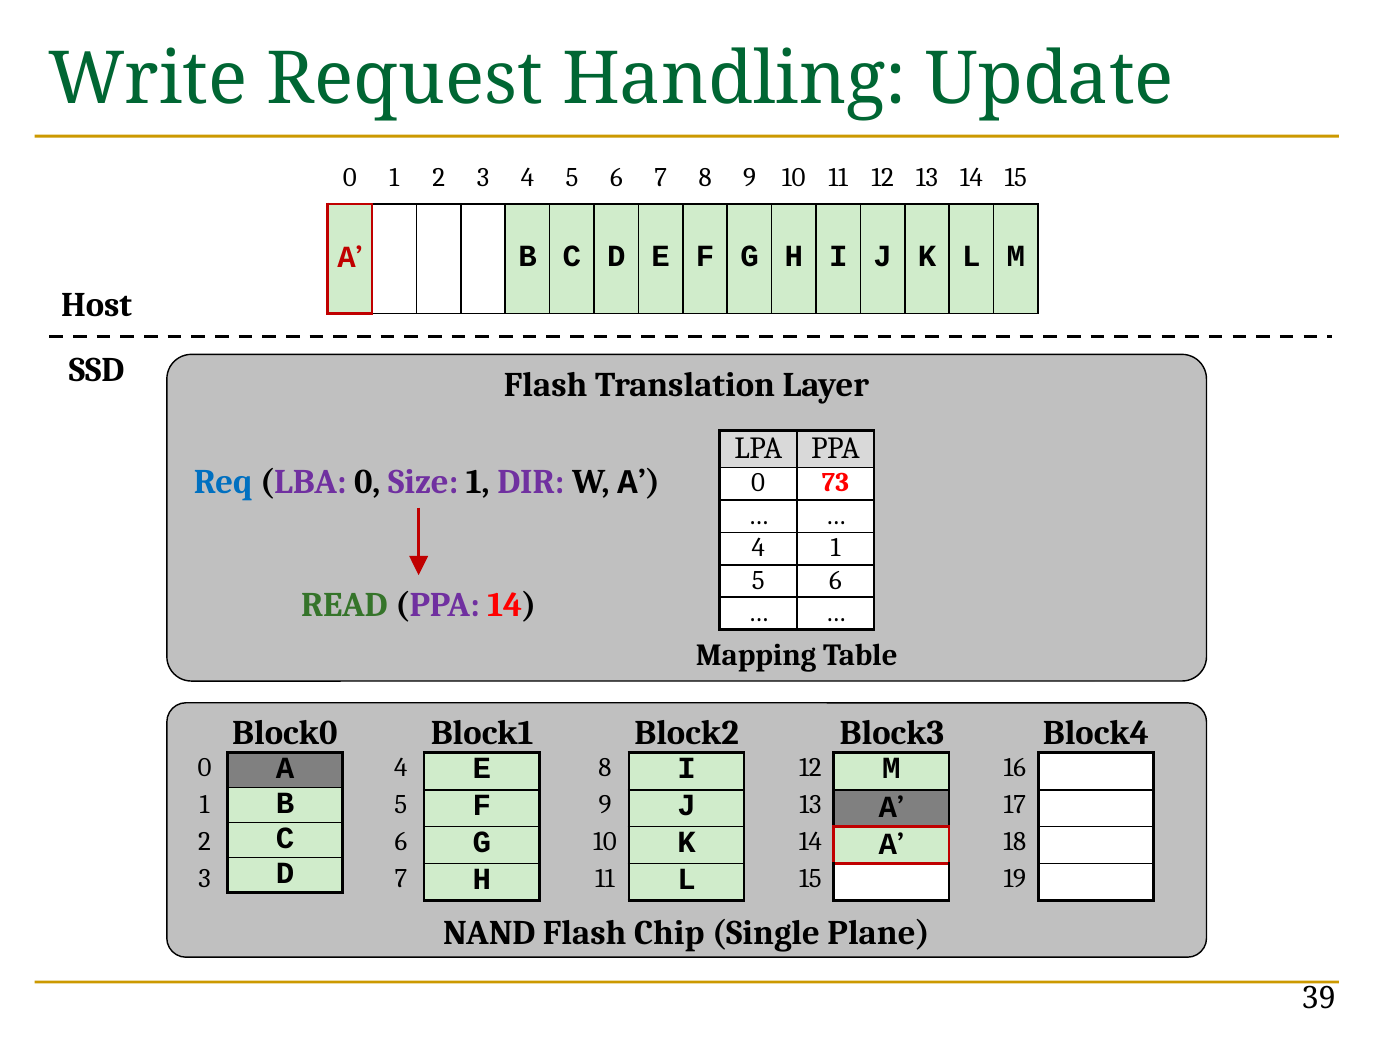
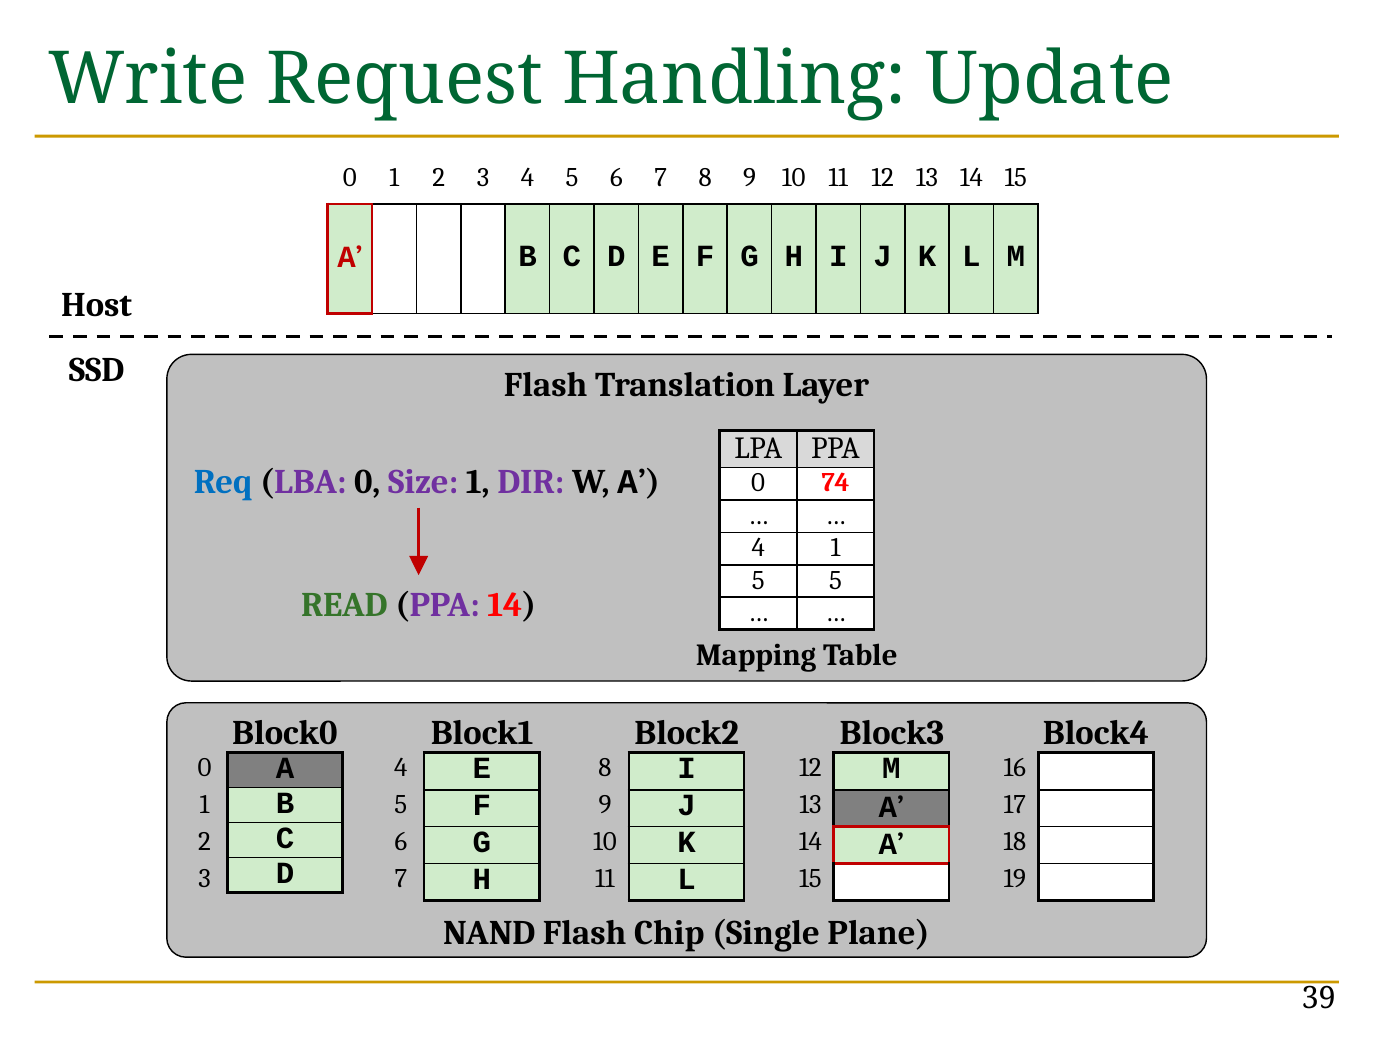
73: 73 -> 74 (836, 483)
6: 6 -> 5 (836, 580)
